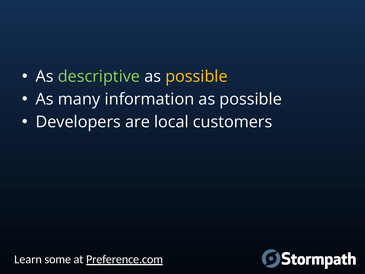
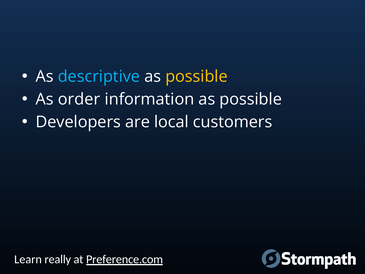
descriptive colour: light green -> light blue (99, 77)
many: many -> order (79, 99)
some: some -> really (58, 259)
